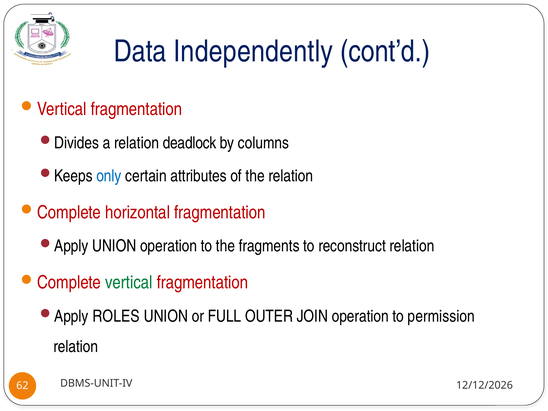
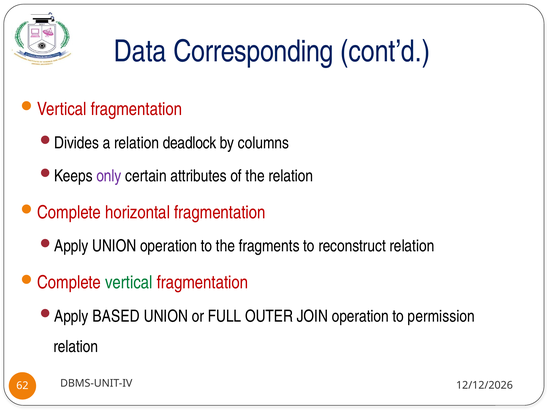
Independently: Independently -> Corresponding (253, 51)
only colour: blue -> purple (109, 176)
ROLES: ROLES -> BASED (116, 316)
